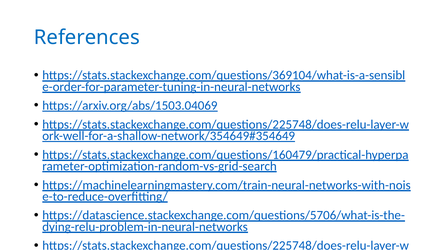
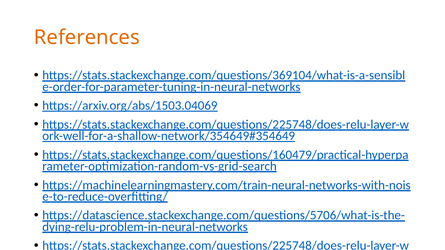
References colour: blue -> orange (87, 37)
